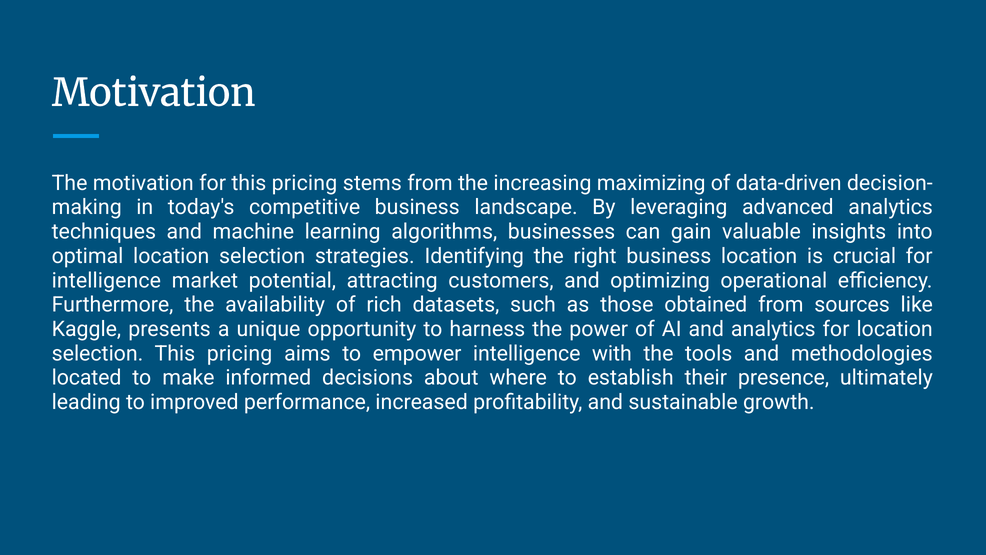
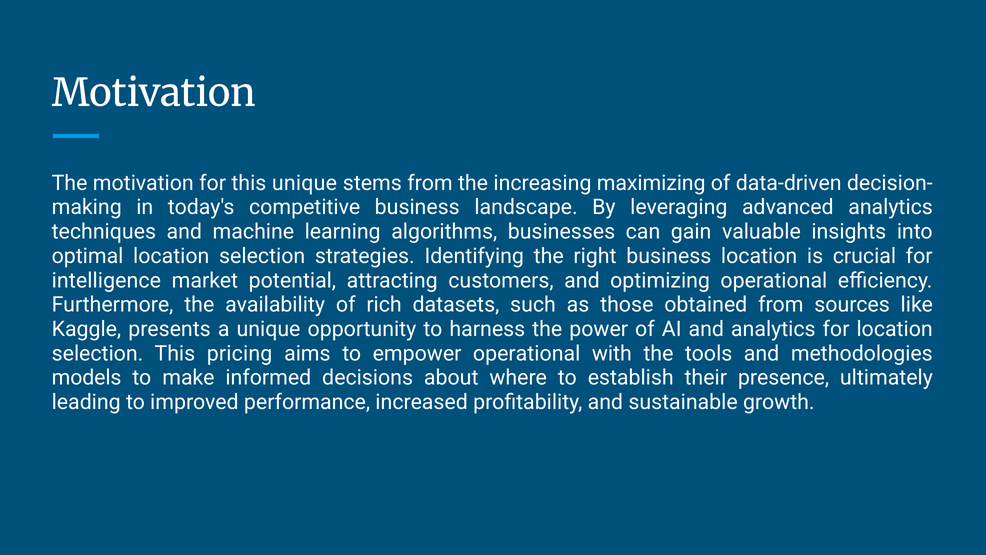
for this pricing: pricing -> unique (304, 183)
empower intelligence: intelligence -> operational (527, 353)
located: located -> models (87, 378)
